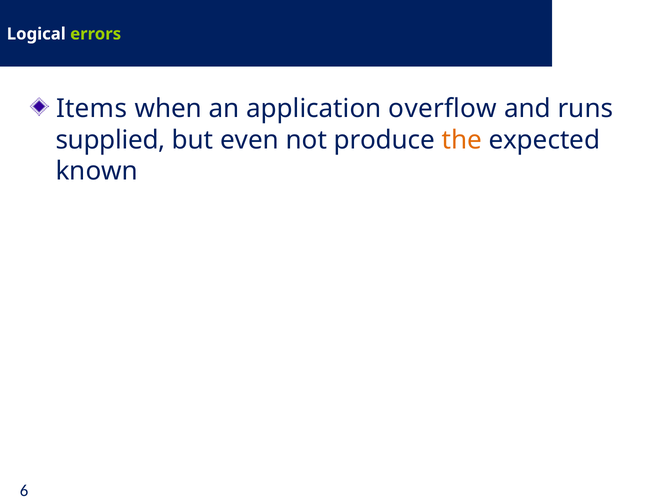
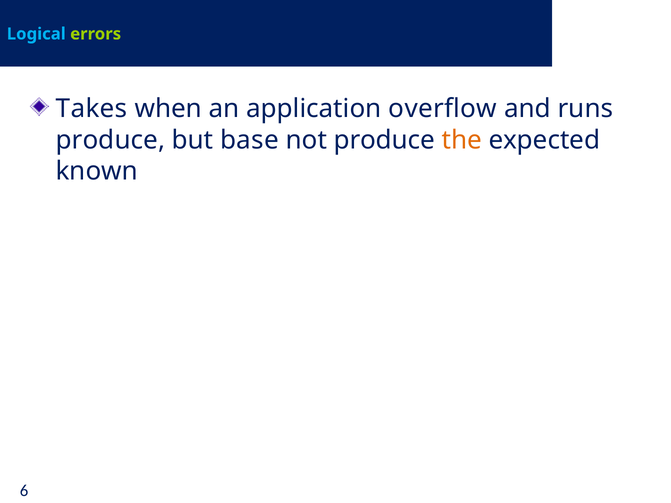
Logical colour: white -> light blue (36, 34)
Items: Items -> Takes (92, 109)
supplied: supplied -> produce (110, 140)
even: even -> base (249, 140)
